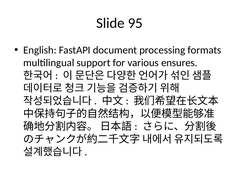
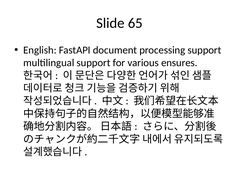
95: 95 -> 65 (135, 23)
processing formats: formats -> support (204, 50)
